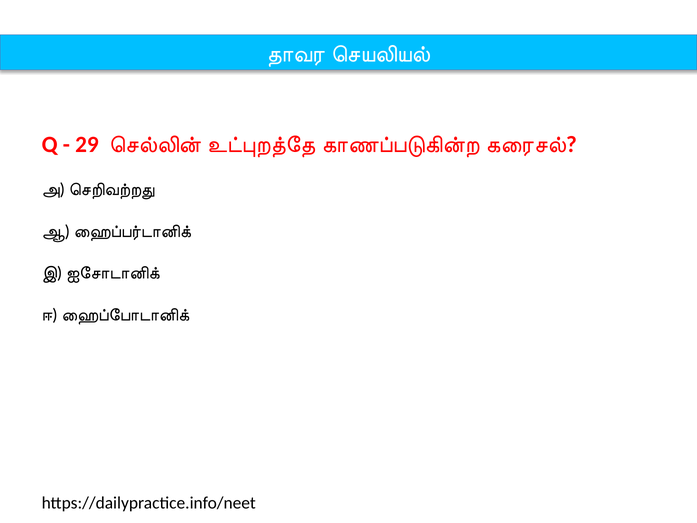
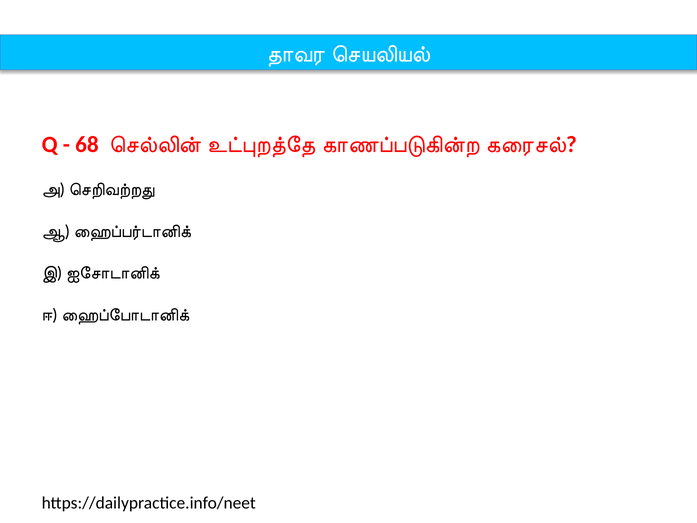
29: 29 -> 68 (87, 144)
